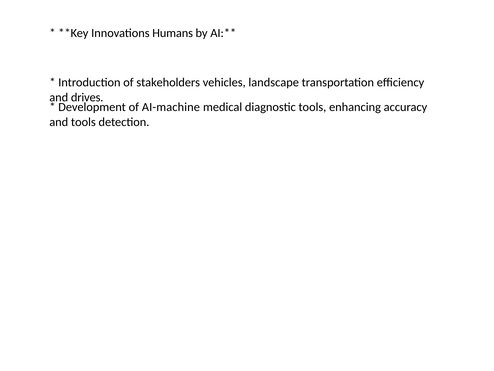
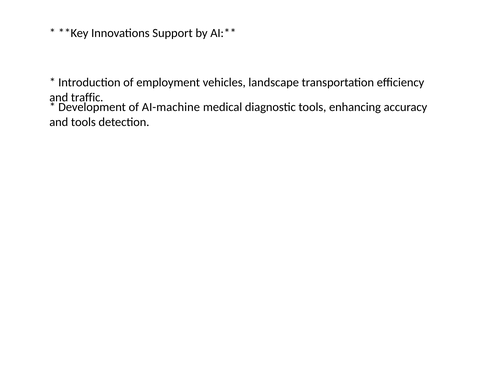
Humans: Humans -> Support (173, 33)
stakeholders: stakeholders -> employment (168, 82)
drives: drives -> traffic (87, 97)
